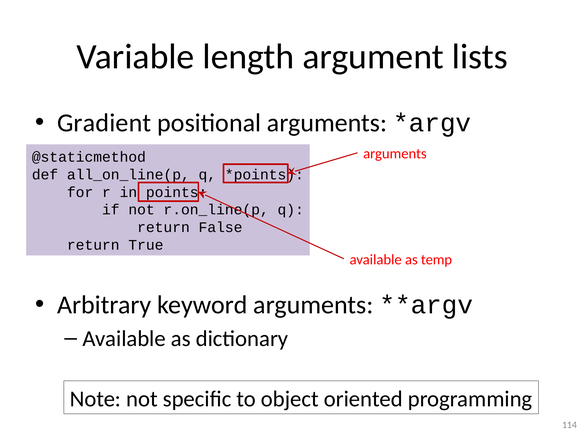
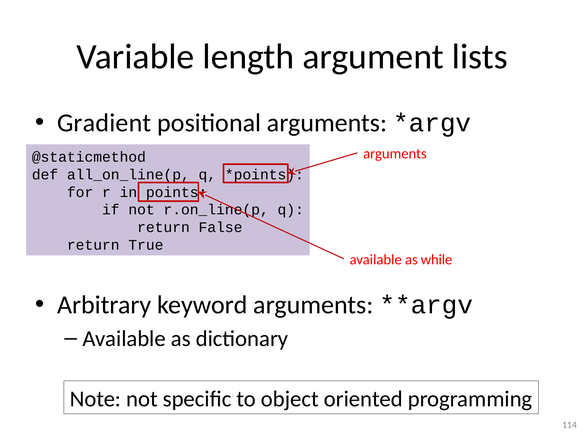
temp: temp -> while (436, 260)
